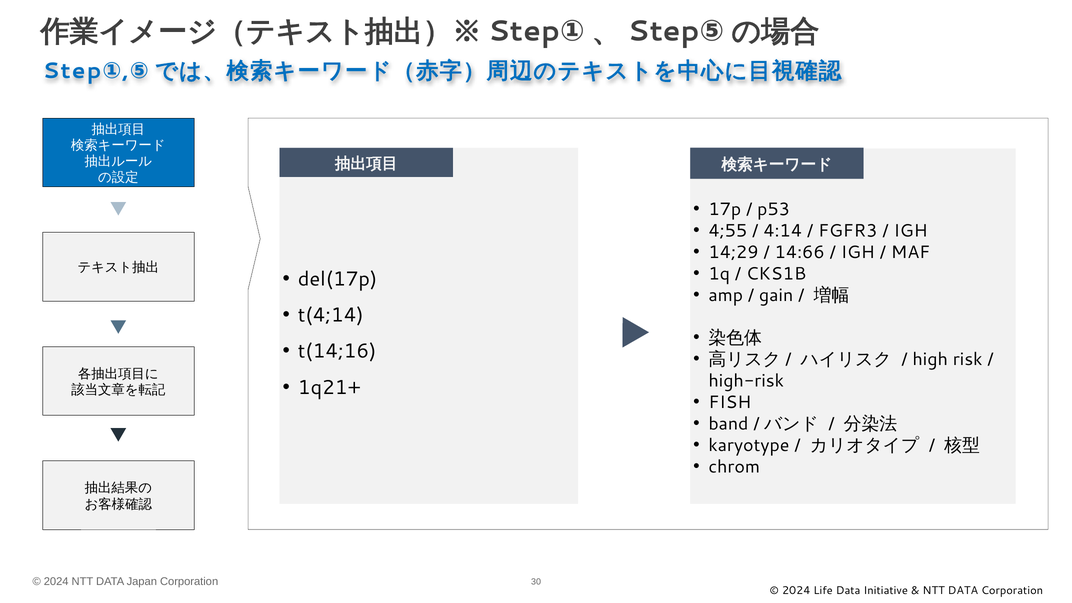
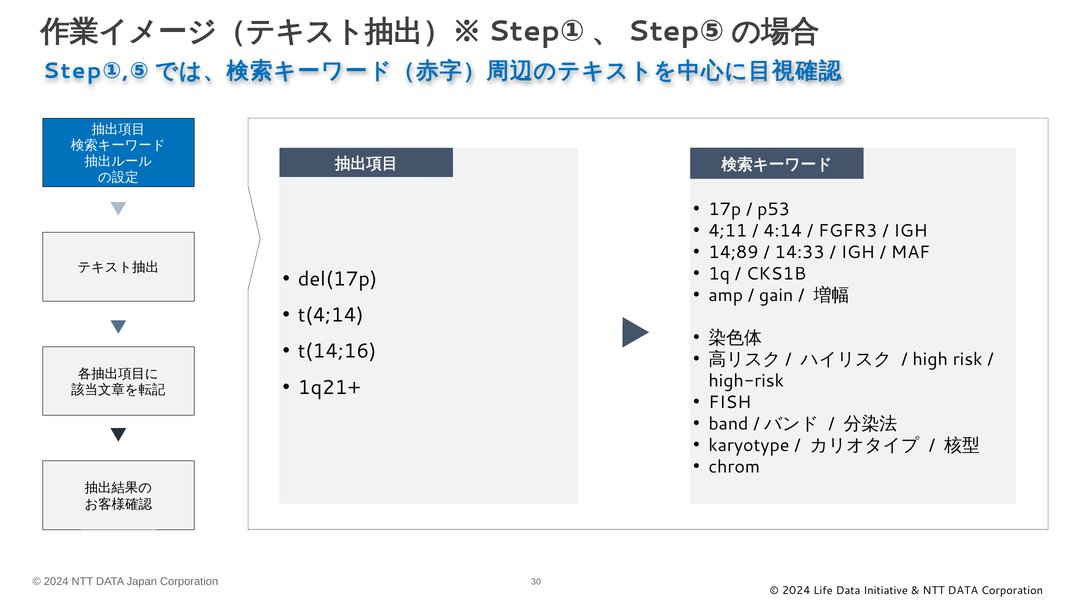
4;55: 4;55 -> 4;11 (728, 231)
14;29: 14;29 -> 14;89 (734, 252)
14:66: 14:66 -> 14:33 (800, 252)
